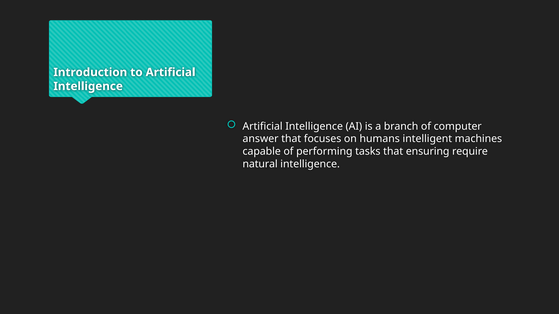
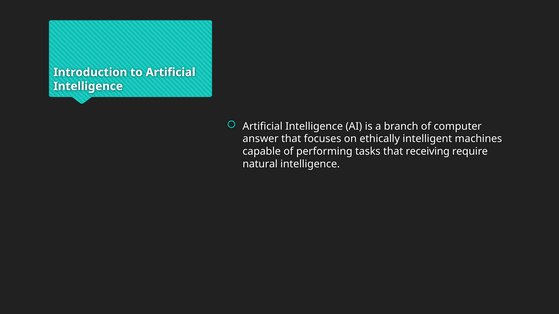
humans: humans -> ethically (380, 139)
ensuring: ensuring -> receiving (428, 152)
